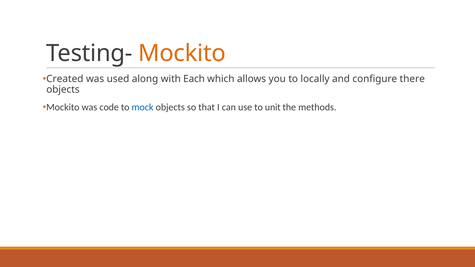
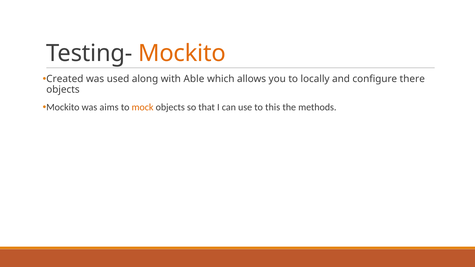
Each: Each -> Able (194, 79)
code: code -> aims (109, 107)
mock colour: blue -> orange (143, 107)
unit: unit -> this (273, 107)
